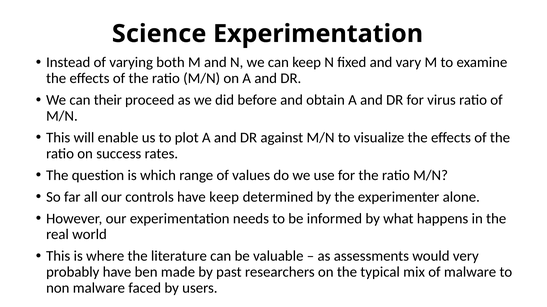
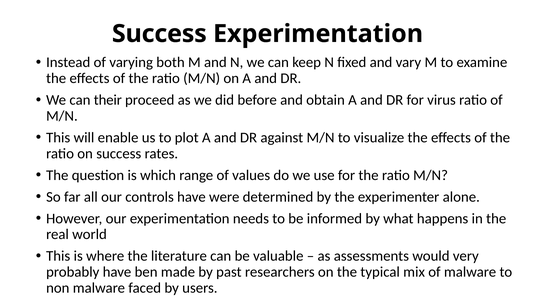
Science: Science -> Success (159, 34)
have keep: keep -> were (224, 197)
